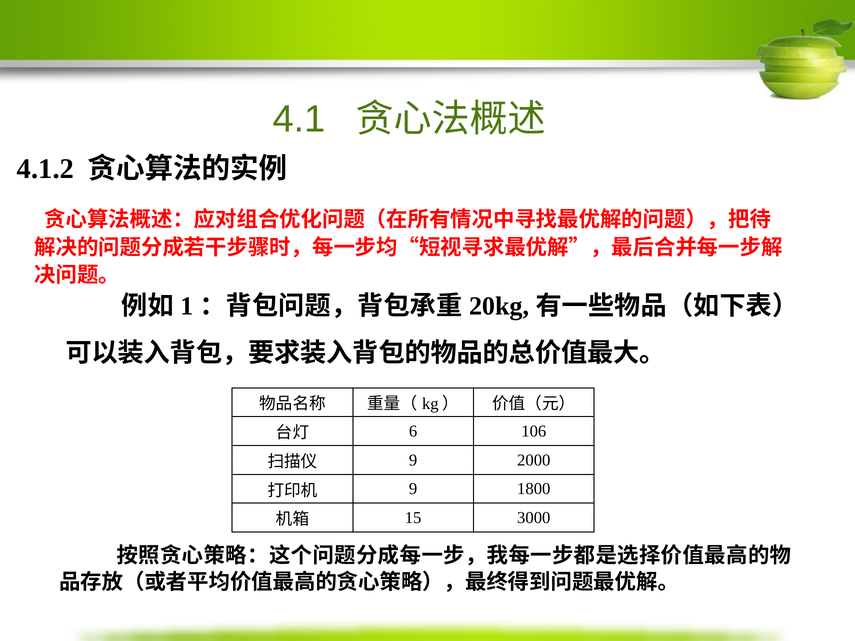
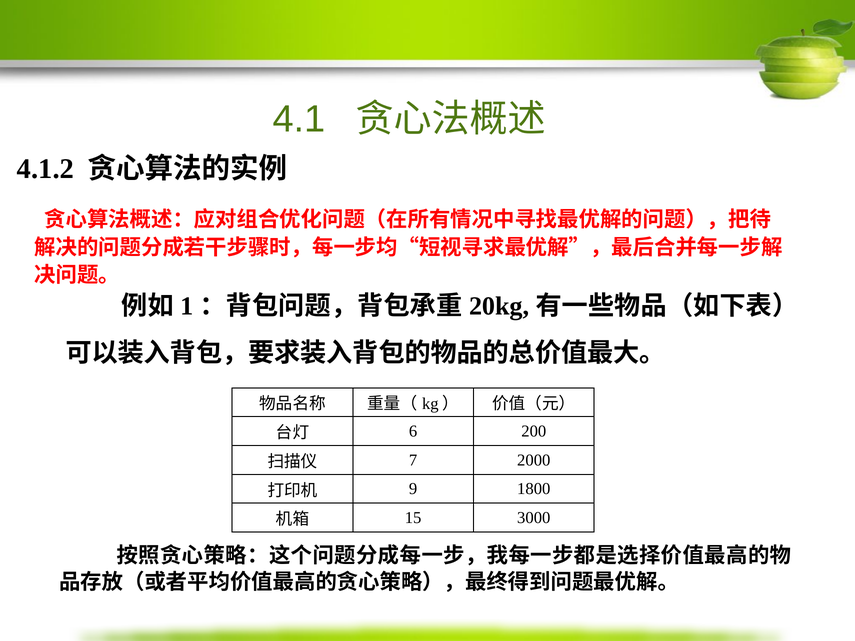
106: 106 -> 200 (534, 431)
9: 9 -> 7 (413, 460)
